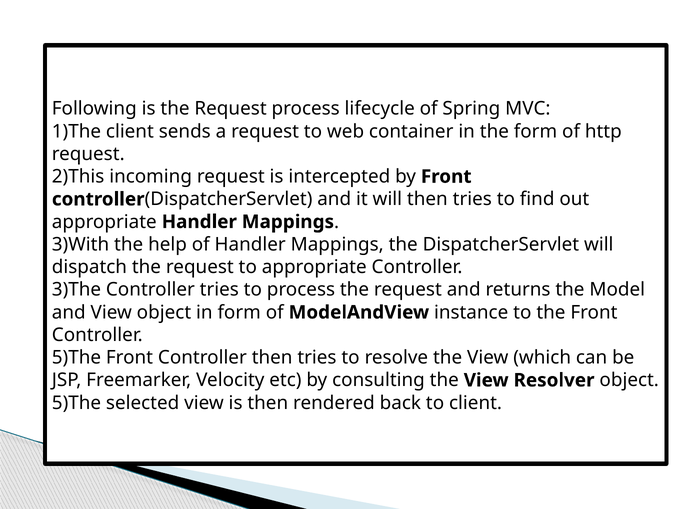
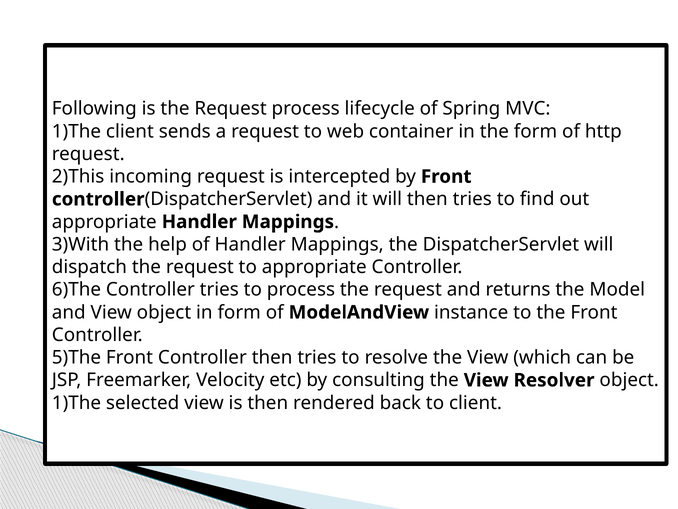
3)The: 3)The -> 6)The (76, 289)
5)The: 5)The -> 1)The (76, 403)
